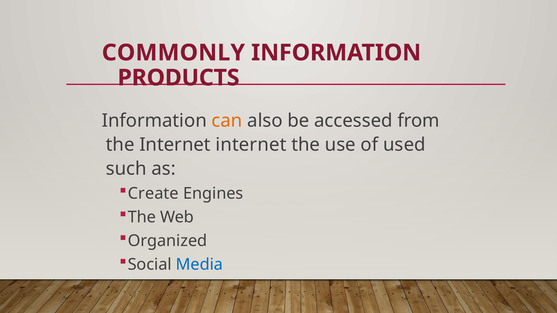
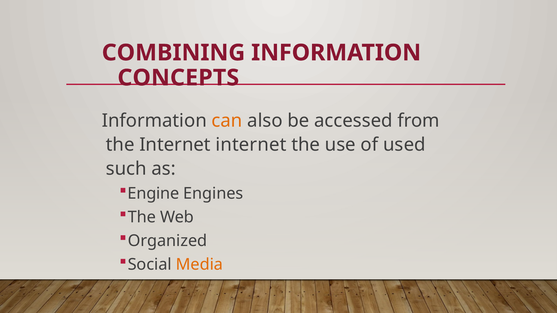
COMMONLY: COMMONLY -> COMBINING (173, 53)
PRODUCTS: PRODUCTS -> CONCEPTS (178, 78)
Create: Create -> Engine (153, 194)
Media colour: blue -> orange (199, 265)
